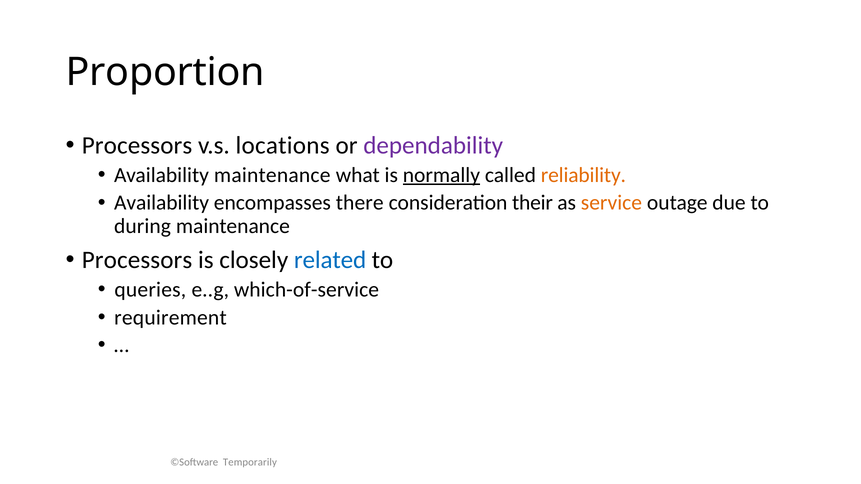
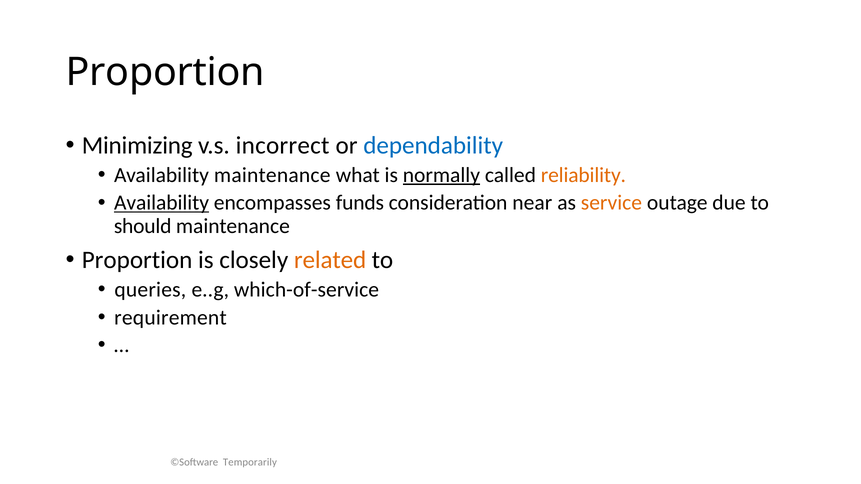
Processors: Processors -> Minimizing (137, 146)
locations: locations -> incorrect (283, 146)
dependability colour: purple -> blue (433, 146)
Availability underline: none -> present (162, 203)
there: there -> funds (360, 203)
their: their -> near (532, 203)
during: during -> should (143, 226)
Processors: Processors -> Proportion (137, 260)
related colour: blue -> orange (330, 260)
